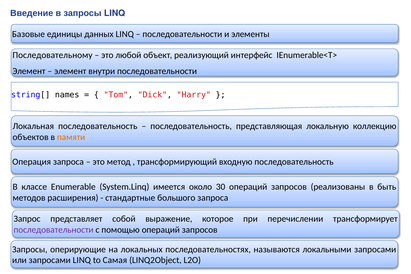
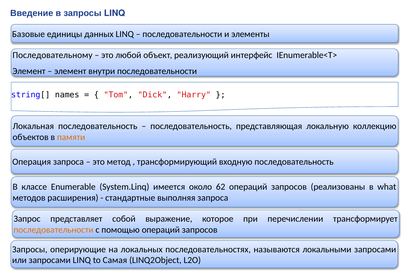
30: 30 -> 62 (221, 187)
быть: быть -> what (387, 187)
большого: большого -> выполняя (176, 198)
последовательности colour: purple -> orange (54, 230)
